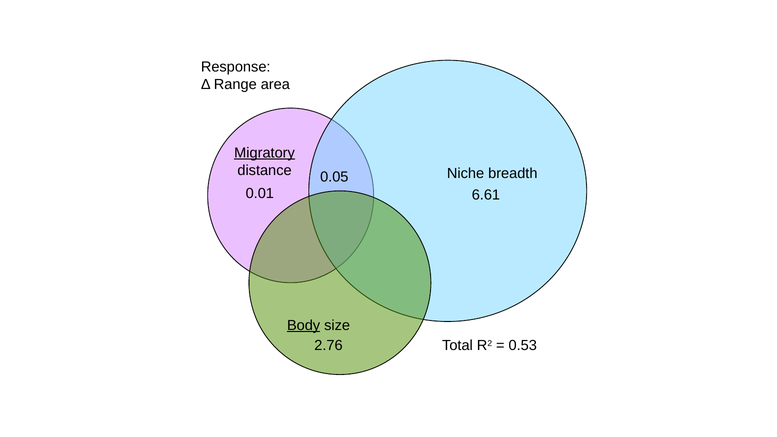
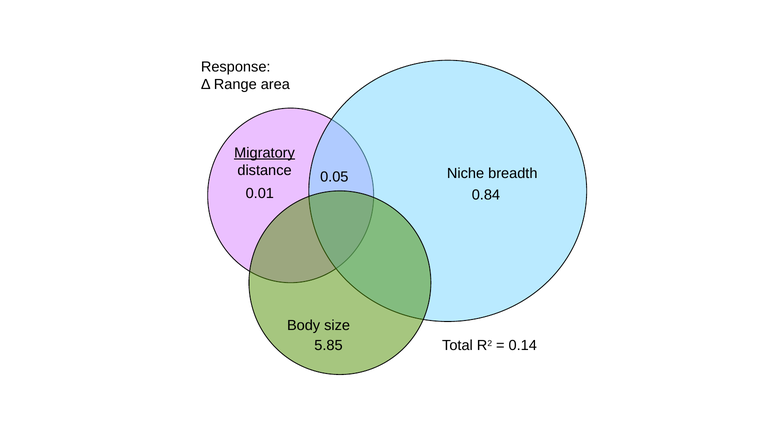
6.61: 6.61 -> 0.84 (486, 195)
Body underline: present -> none (304, 325)
2.76: 2.76 -> 5.85 (328, 346)
0.53: 0.53 -> 0.14 (523, 346)
